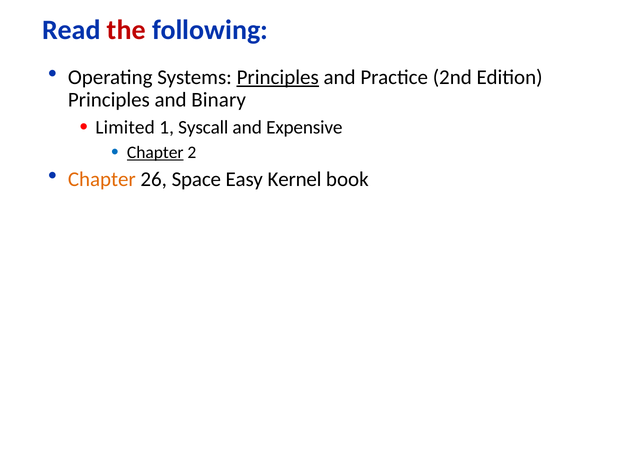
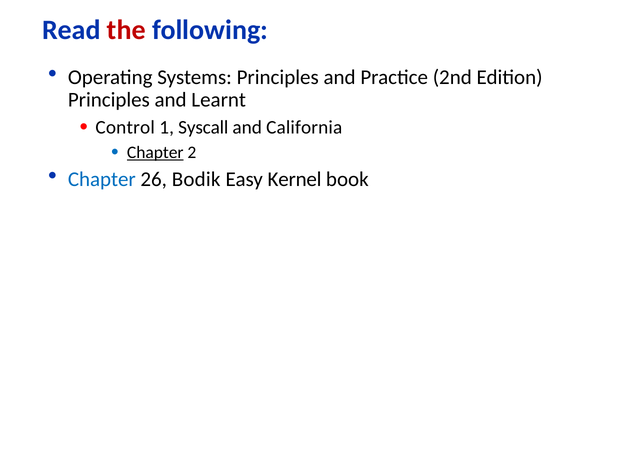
Principles underline: present -> none (278, 77)
Binary: Binary -> Learnt (219, 100)
Limited: Limited -> Control (125, 127)
Expensive: Expensive -> California (304, 127)
Chapter colour: orange -> blue (102, 180)
Space: Space -> Bodik (196, 180)
